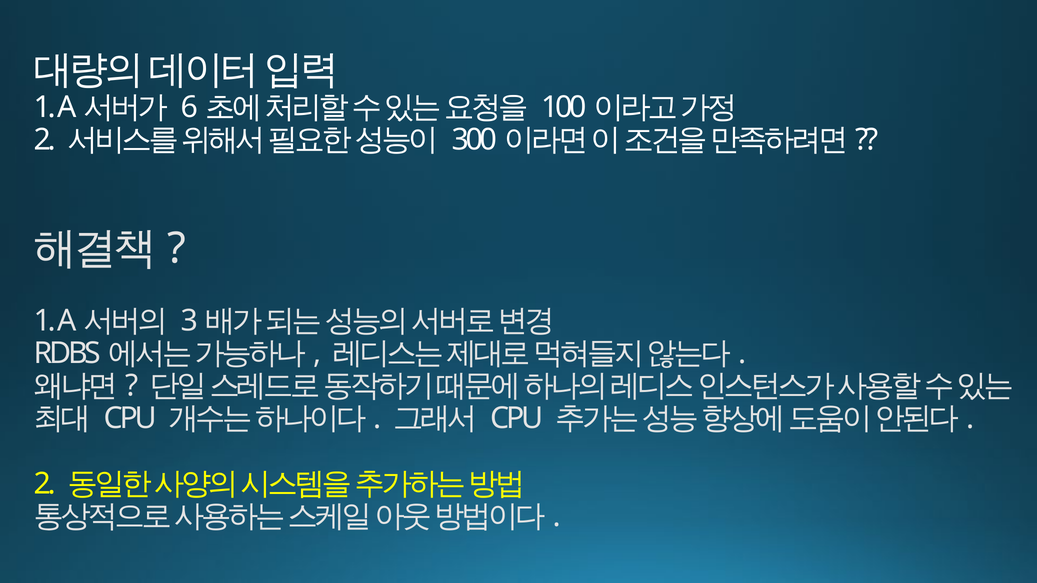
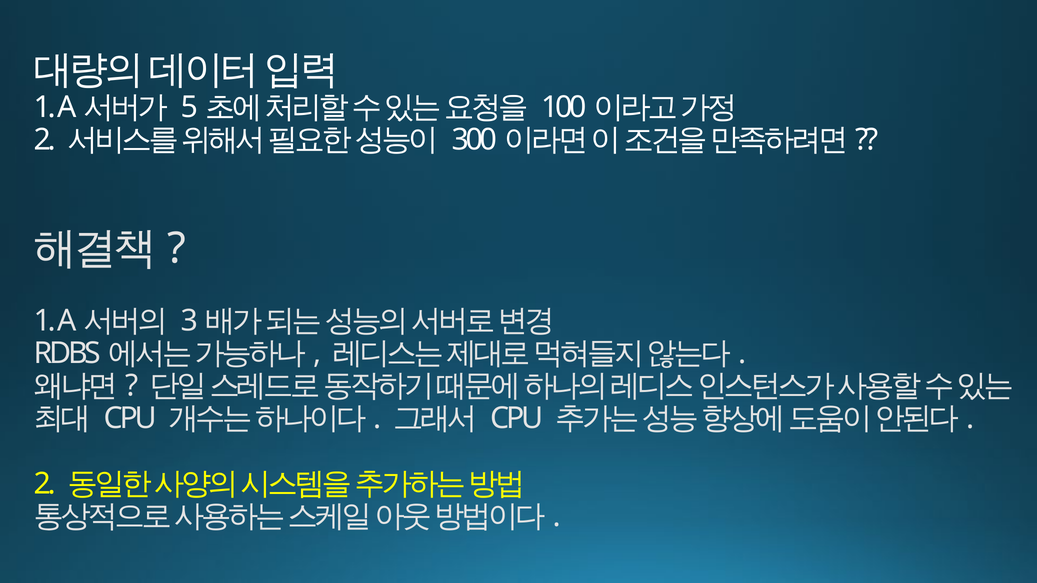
6: 6 -> 5 (189, 107)
